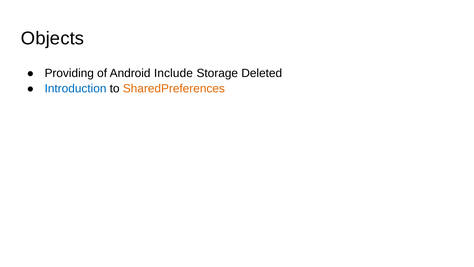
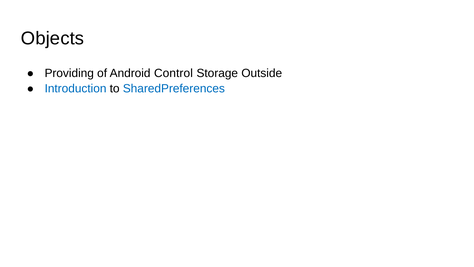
Include: Include -> Control (173, 73)
Deleted: Deleted -> Outside (262, 73)
SharedPreferences colour: orange -> blue (174, 89)
